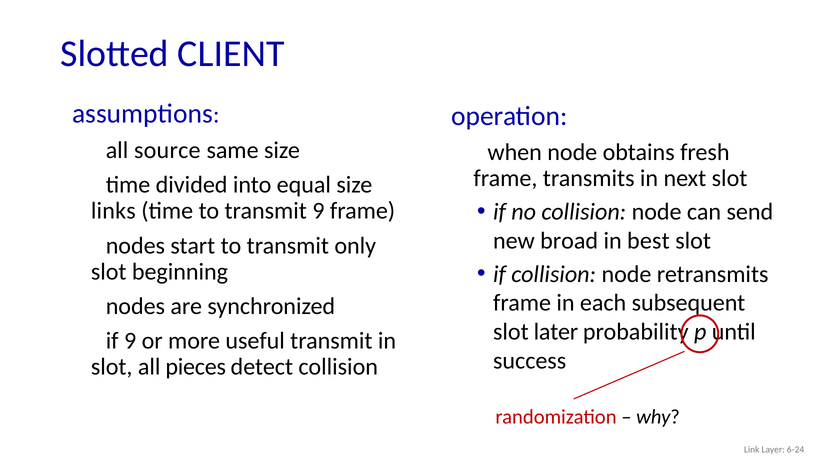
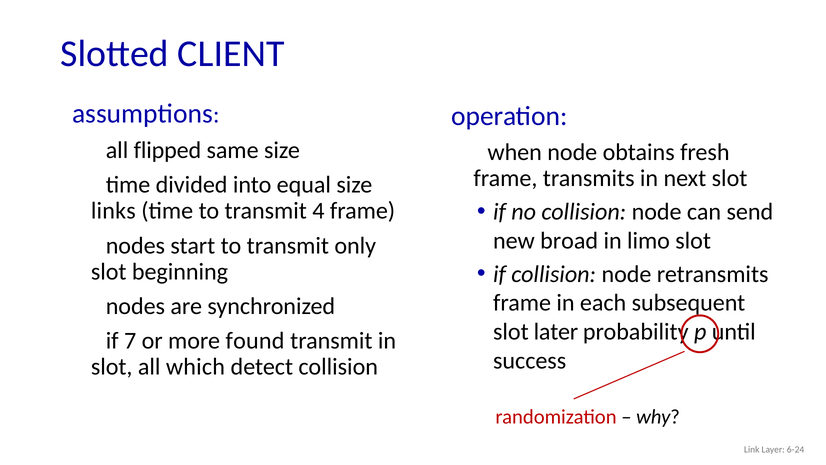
source: source -> flipped (167, 150)
transmit 9: 9 -> 4 (318, 211)
best: best -> limo (649, 241)
9: 9 -> 7 (130, 341)
useful: useful -> found (255, 341)
pieces: pieces -> which (195, 366)
